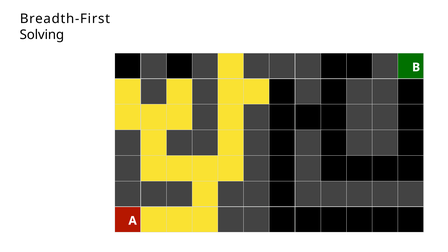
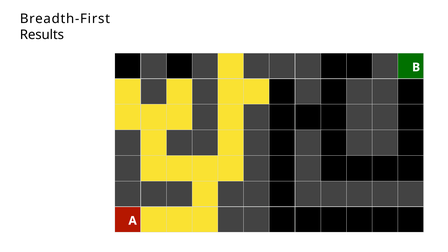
Solving: Solving -> Results (42, 35)
